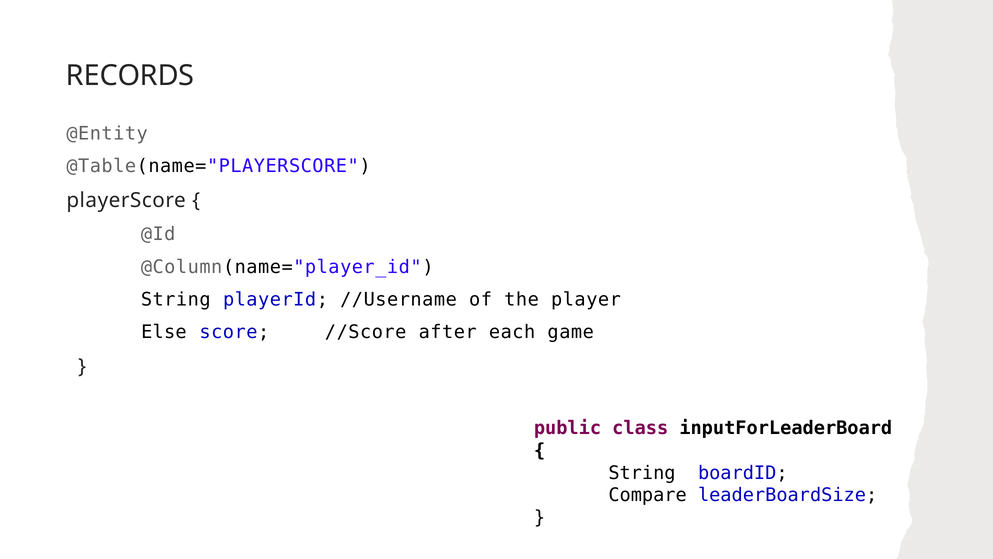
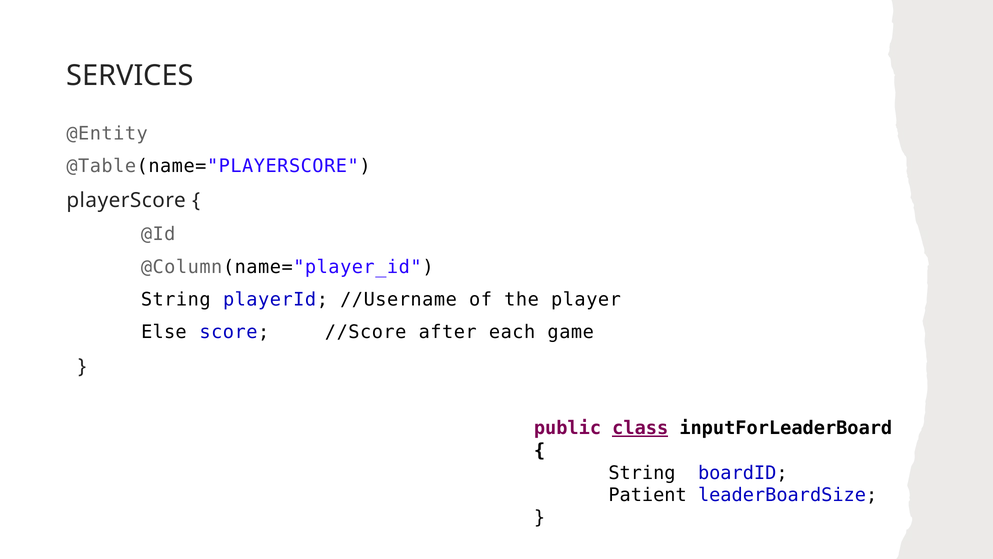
RECORDS: RECORDS -> SERVICES (130, 75)
class underline: none -> present (640, 428)
Compare: Compare -> Patient (648, 495)
